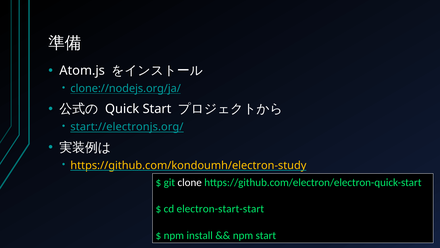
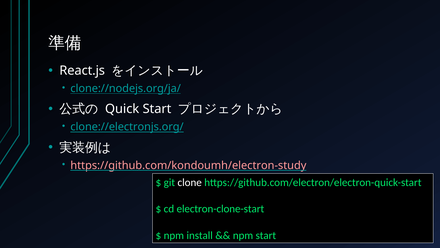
Atom.js: Atom.js -> React.js (82, 70)
start://electronjs.org/: start://electronjs.org/ -> clone://electronjs.org/ (127, 127)
https://github.com/kondoumh/electron-study colour: yellow -> pink (188, 165)
electron-start-start: electron-start-start -> electron-clone-start (220, 209)
